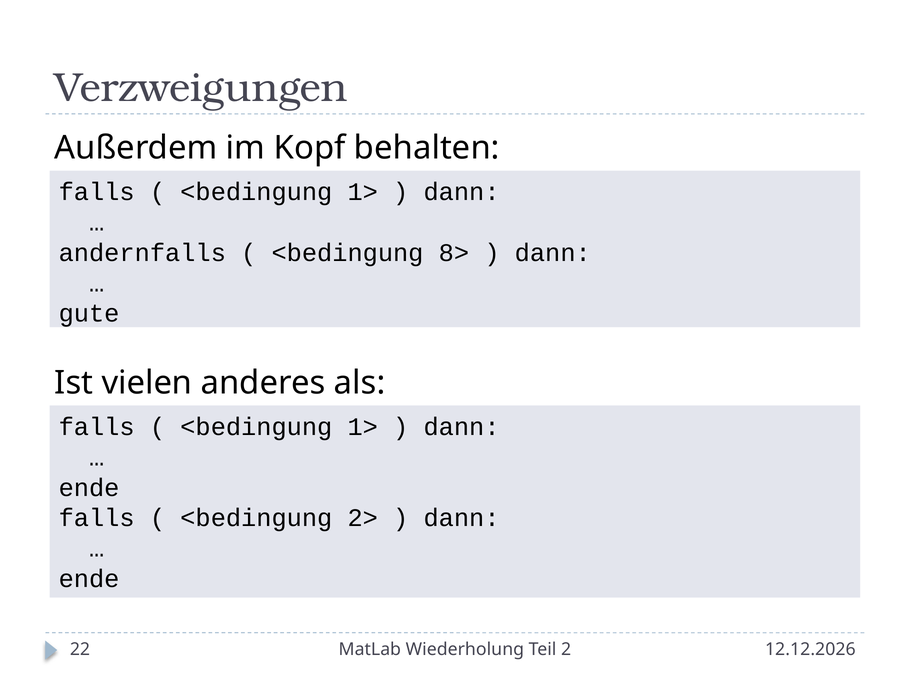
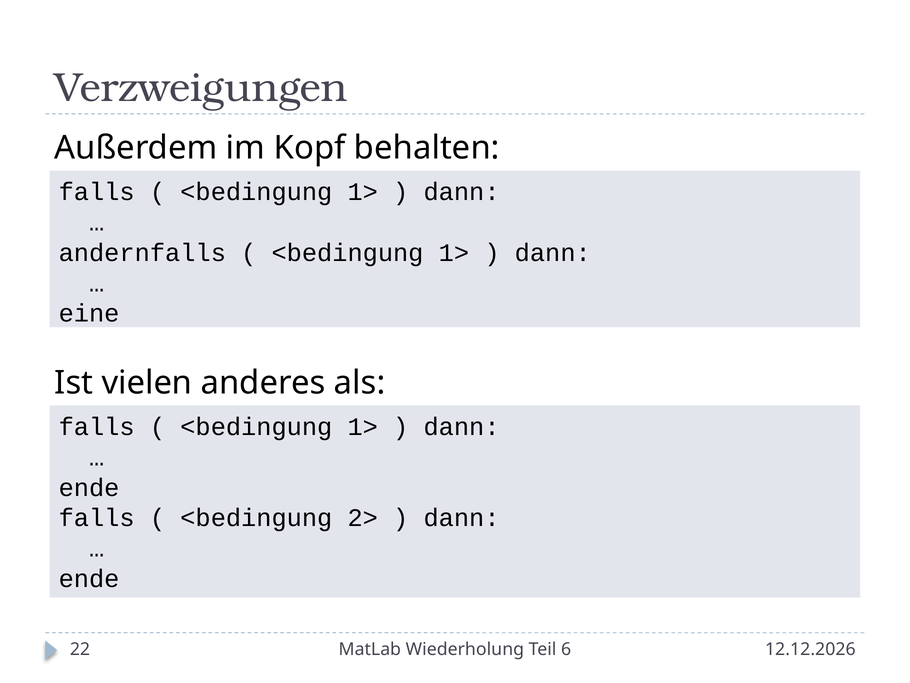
8>: 8> -> 1> (454, 253)
gute: gute -> eine (89, 313)
2: 2 -> 6 (566, 649)
